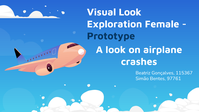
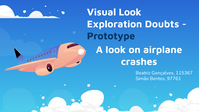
Female: Female -> Doubts (162, 24)
